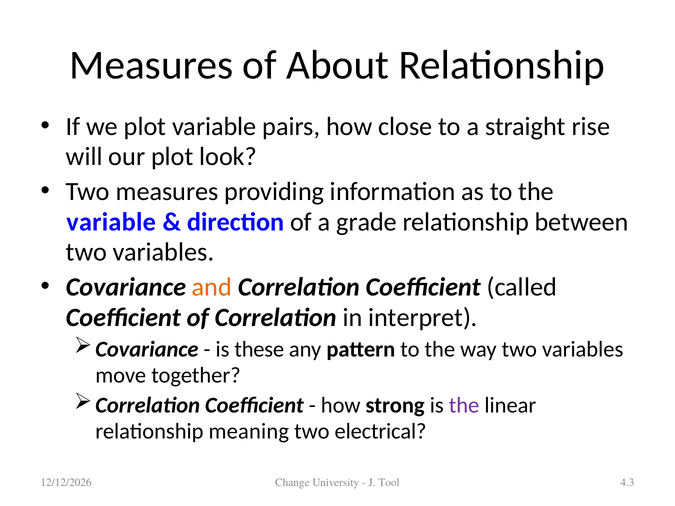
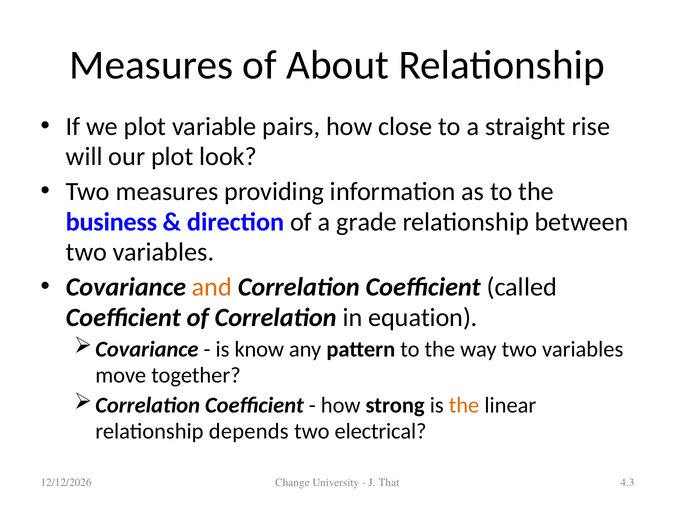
variable: variable -> business (111, 222)
interpret: interpret -> equation (423, 318)
these: these -> know (259, 350)
the colour: purple -> orange (464, 406)
meaning: meaning -> depends (249, 432)
Tool: Tool -> That (389, 483)
